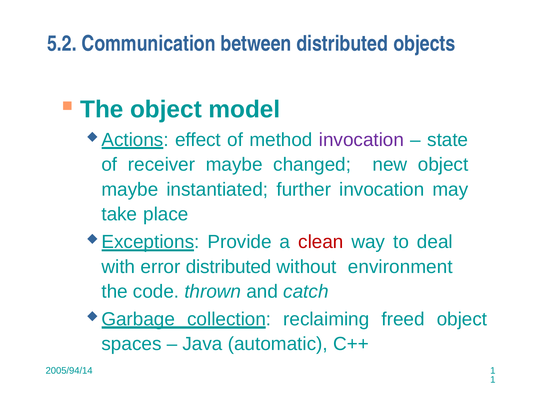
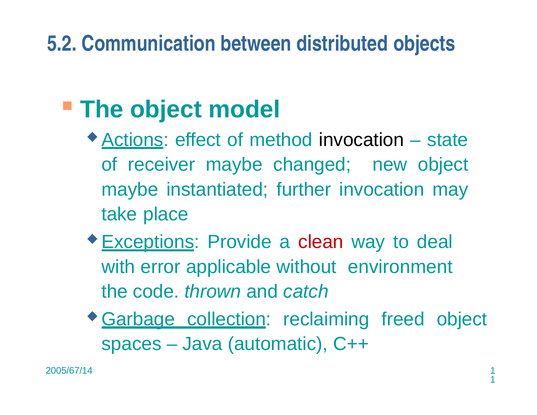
invocation colour: purple -> black (361, 140)
error distributed: distributed -> applicable (229, 267)
2005/94/14: 2005/94/14 -> 2005/67/14 (69, 371)
